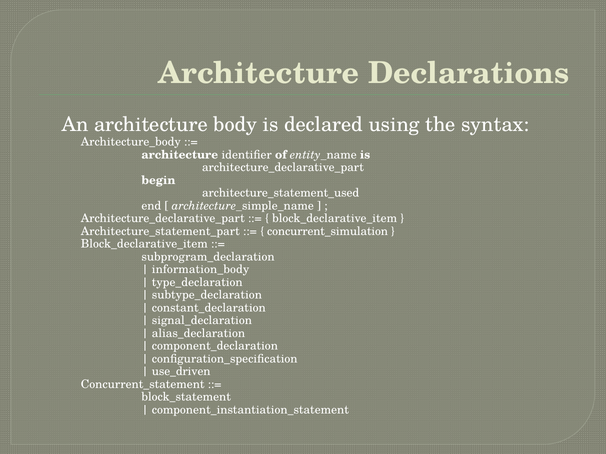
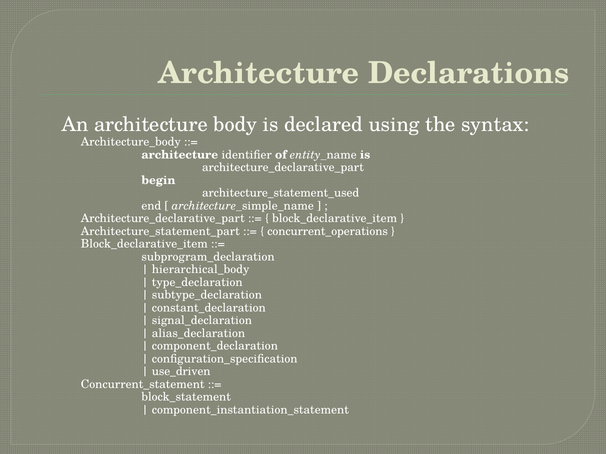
concurrent_simulation: concurrent_simulation -> concurrent_operations (328, 232)
information_body: information_body -> hierarchical_body (201, 270)
